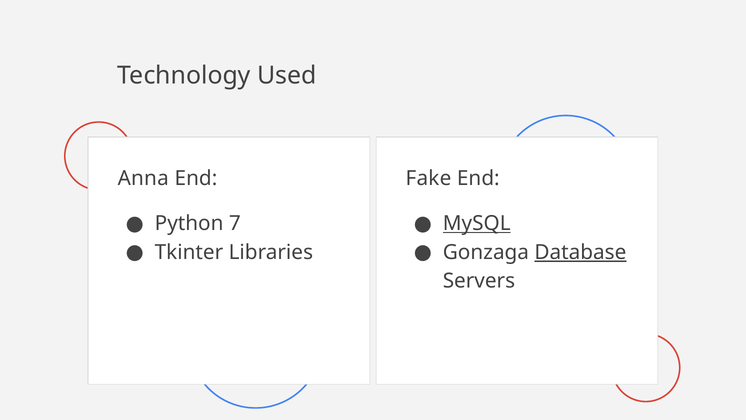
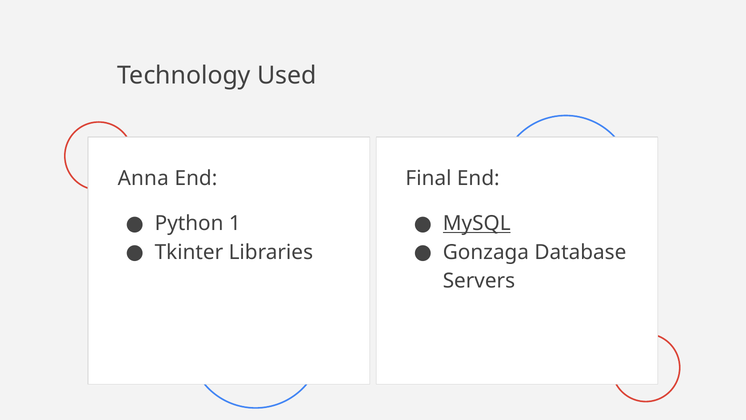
Fake: Fake -> Final (429, 178)
7: 7 -> 1 (235, 223)
Database underline: present -> none (580, 252)
